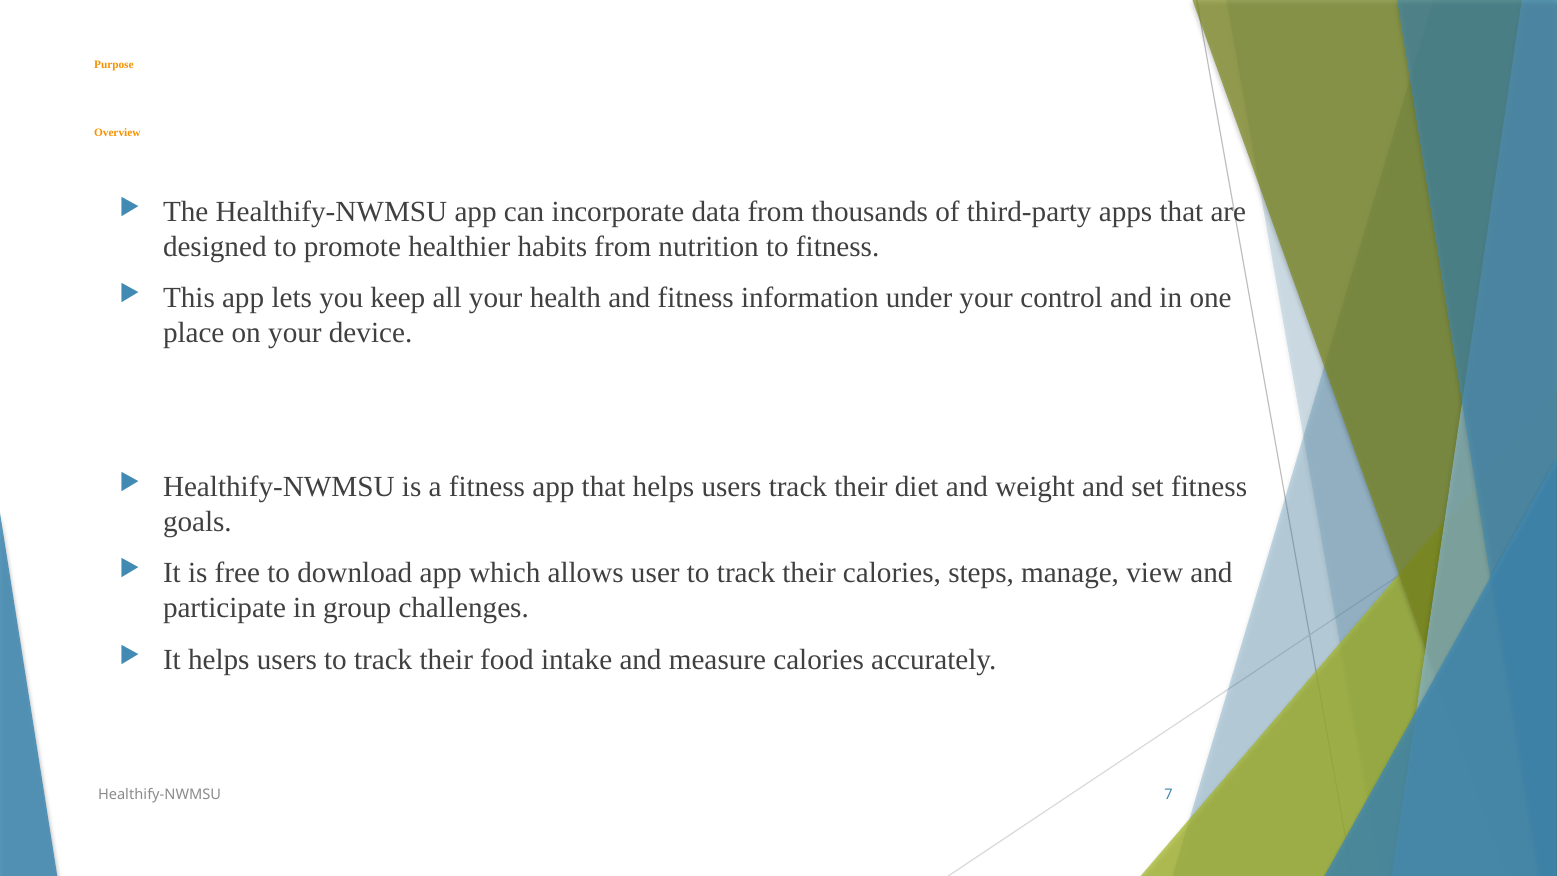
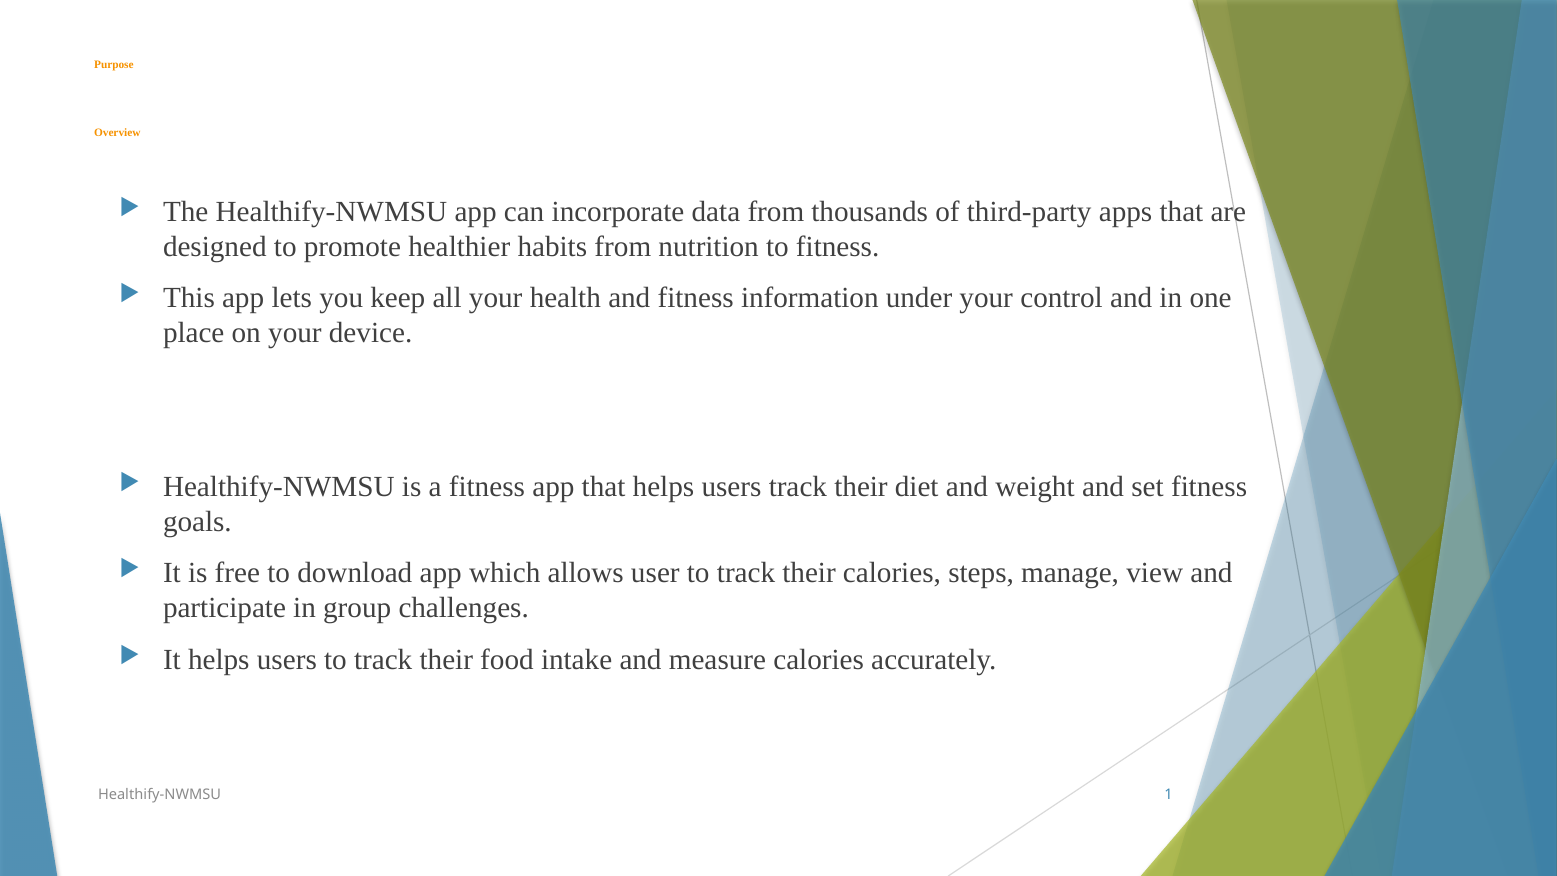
7: 7 -> 1 (1169, 795)
